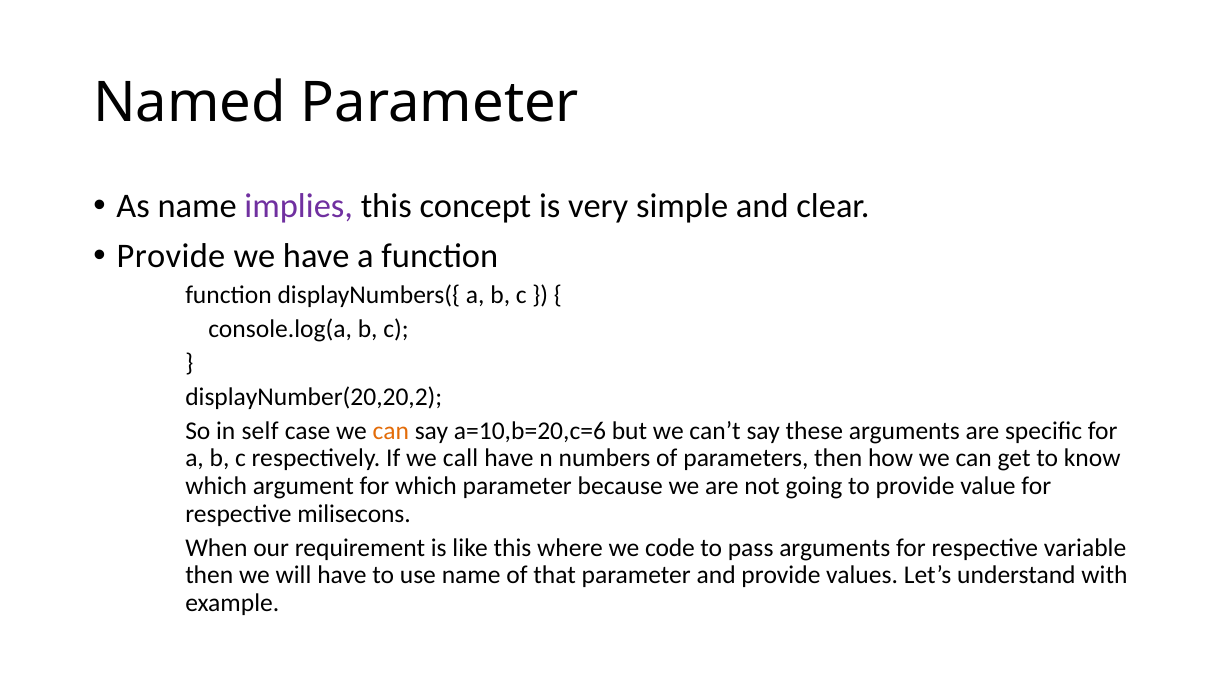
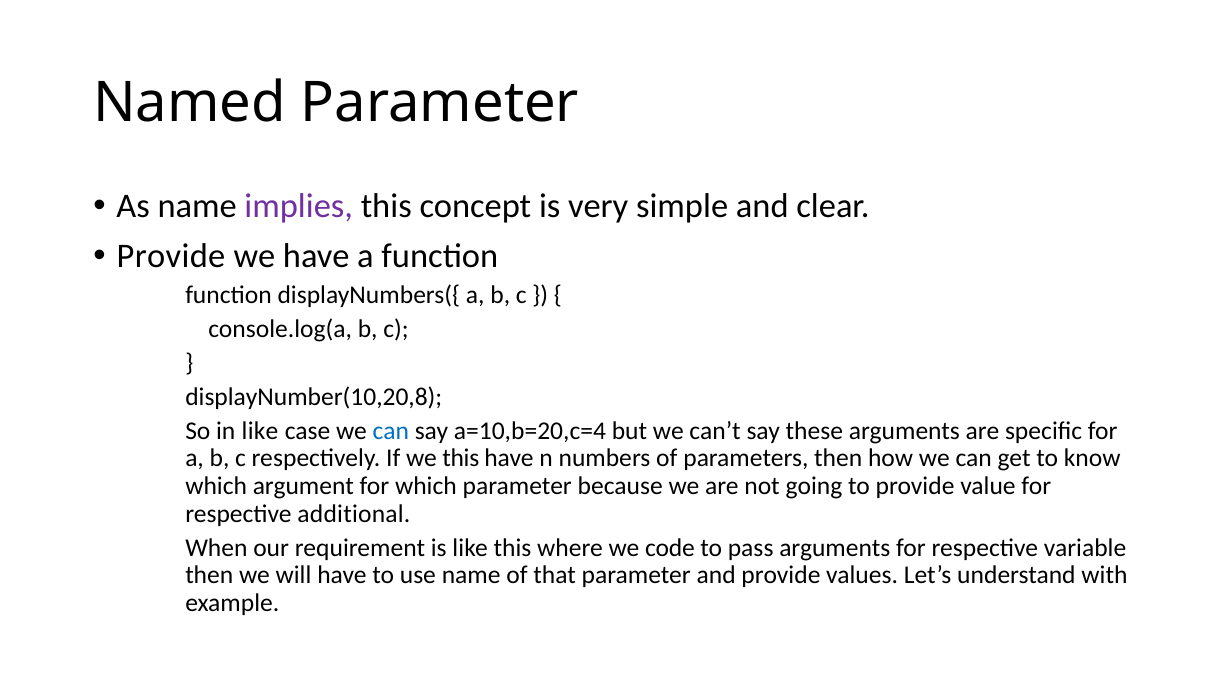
displayNumber(20,20,2: displayNumber(20,20,2 -> displayNumber(10,20,8 (314, 397)
in self: self -> like (260, 431)
can colour: orange -> blue (391, 431)
a=10,b=20,c=6: a=10,b=20,c=6 -> a=10,b=20,c=4 (530, 431)
we call: call -> this (461, 459)
milisecons: milisecons -> additional (354, 514)
